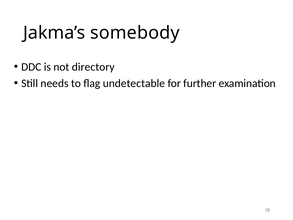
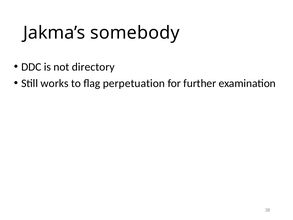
needs: needs -> works (55, 83)
undetectable: undetectable -> perpetuation (134, 83)
